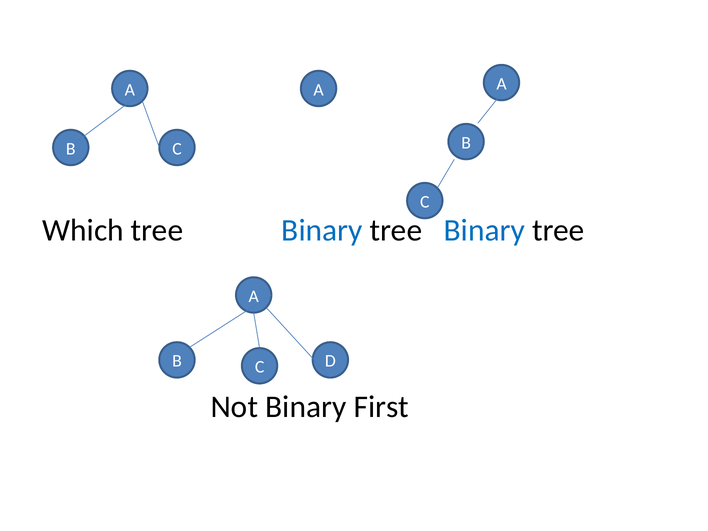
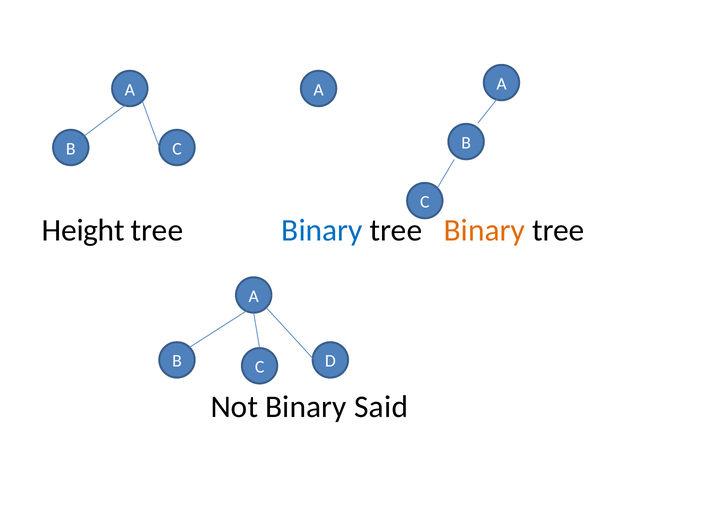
Which: Which -> Height (83, 230)
Binary colour: blue -> orange (484, 230)
First: First -> Said (381, 407)
